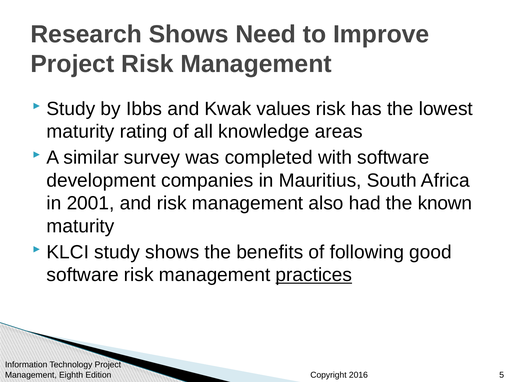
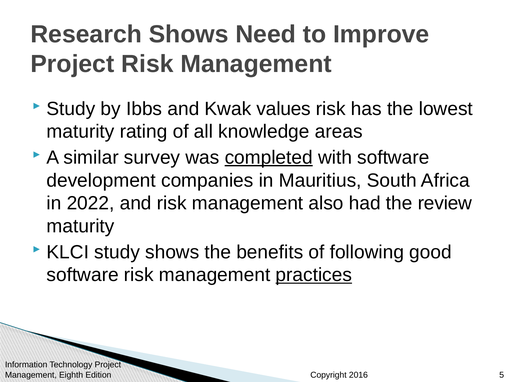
completed underline: none -> present (269, 157)
2001: 2001 -> 2022 (91, 203)
known: known -> review (445, 203)
